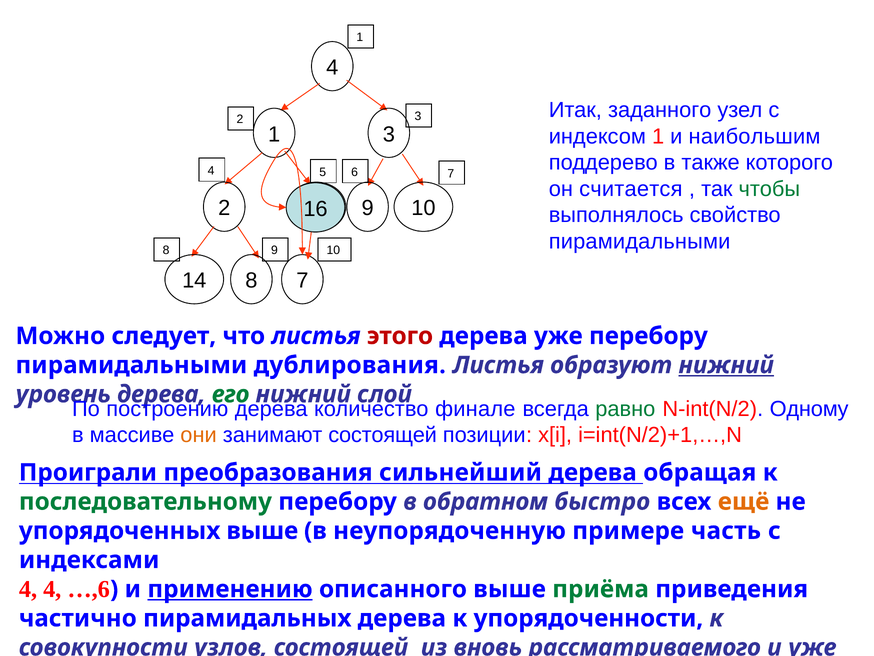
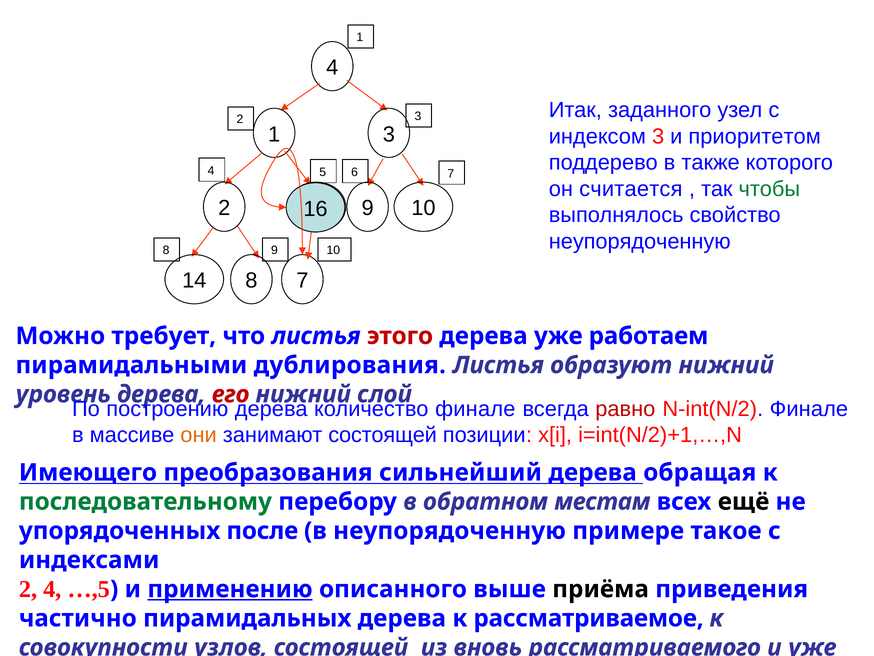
индексом 1: 1 -> 3 (658, 136)
наибольшим: наибольшим -> приоритетом (755, 136)
пирамидальными: пирамидальными -> неупорядоченную (640, 241)
следует: следует -> требует (164, 336)
уже перебору: перебору -> работаем (648, 336)
нижний underline: present -> none (726, 365)
его colour: green -> red (231, 394)
равно colour: green -> red (625, 409)
N-int(N/2 Одному: Одному -> Финале (809, 409)
Проиграли: Проиграли -> Имеющего (88, 472)
быстро: быстро -> местам (602, 501)
ещё colour: orange -> black (744, 501)
упорядоченных выше: выше -> после (262, 530)
часть: часть -> такое (726, 530)
4: 4 -> 2 (28, 589)
…,6: …,6 -> …,5 (89, 589)
приёма colour: green -> black (601, 589)
упорядоченности: упорядоченности -> рассматриваемое (589, 618)
